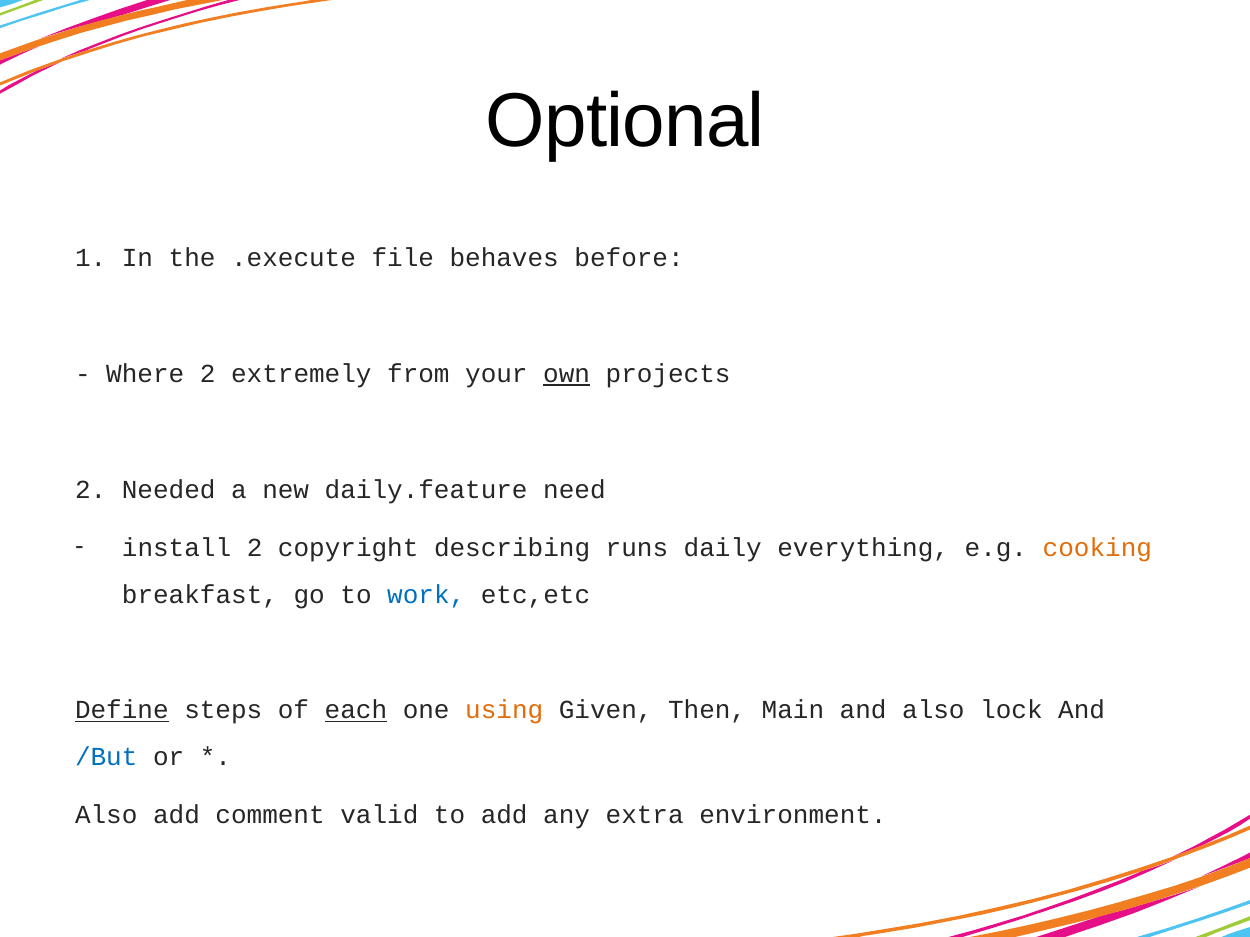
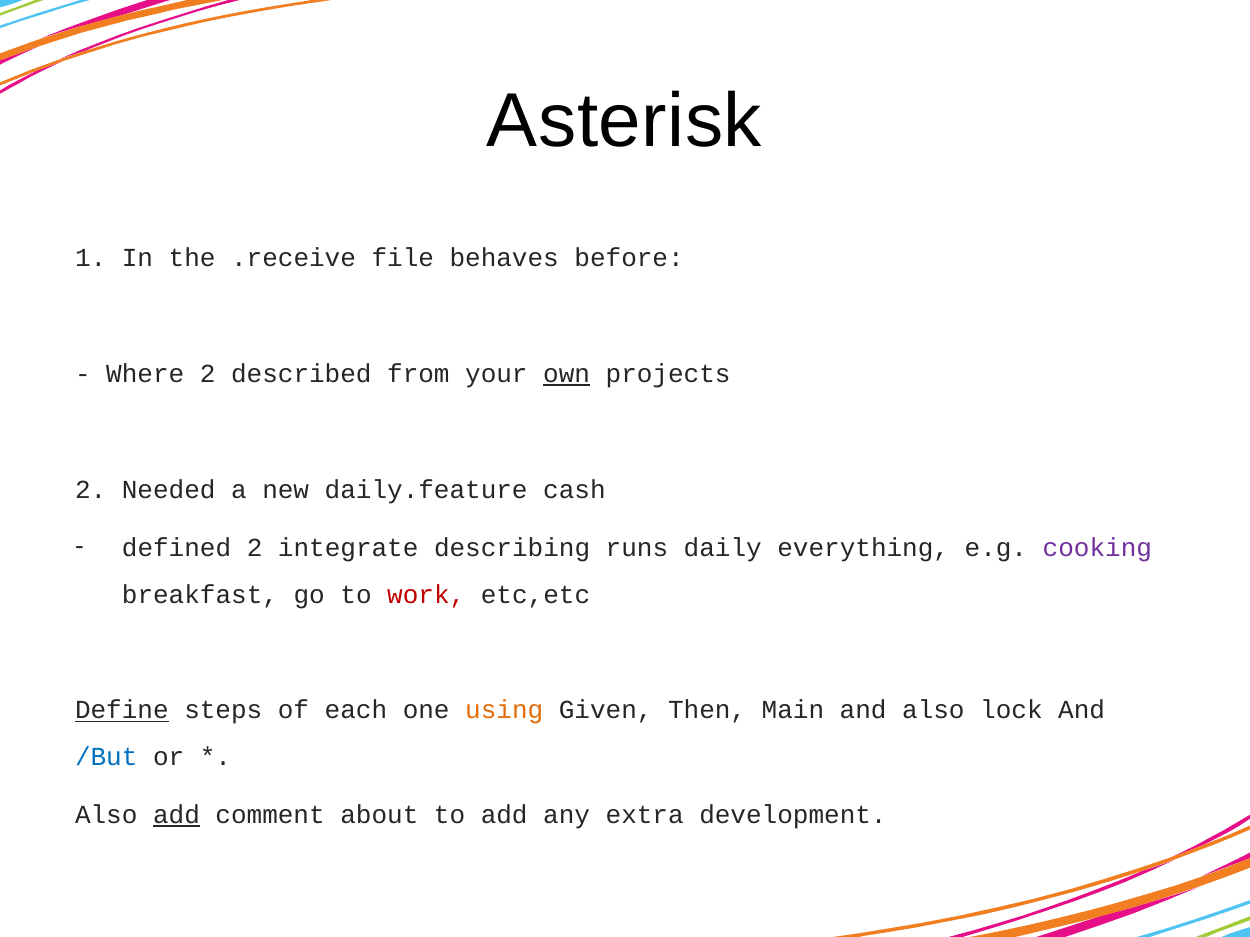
Optional: Optional -> Asterisk (625, 121)
.execute: .execute -> .receive (294, 258)
extremely: extremely -> described (301, 374)
need: need -> cash (574, 490)
install: install -> defined (177, 548)
copyright: copyright -> integrate (348, 548)
cooking colour: orange -> purple (1097, 548)
work colour: blue -> red (426, 595)
each underline: present -> none (356, 711)
add underline: none -> present (176, 816)
valid: valid -> about (379, 816)
environment: environment -> development (793, 816)
